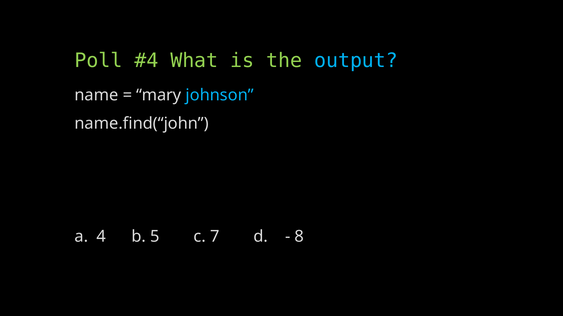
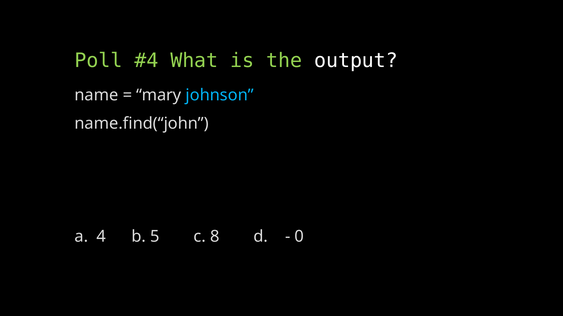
output colour: light blue -> white (356, 61)
7: 7 -> 8 (215, 237)
8: 8 -> 0 (299, 237)
